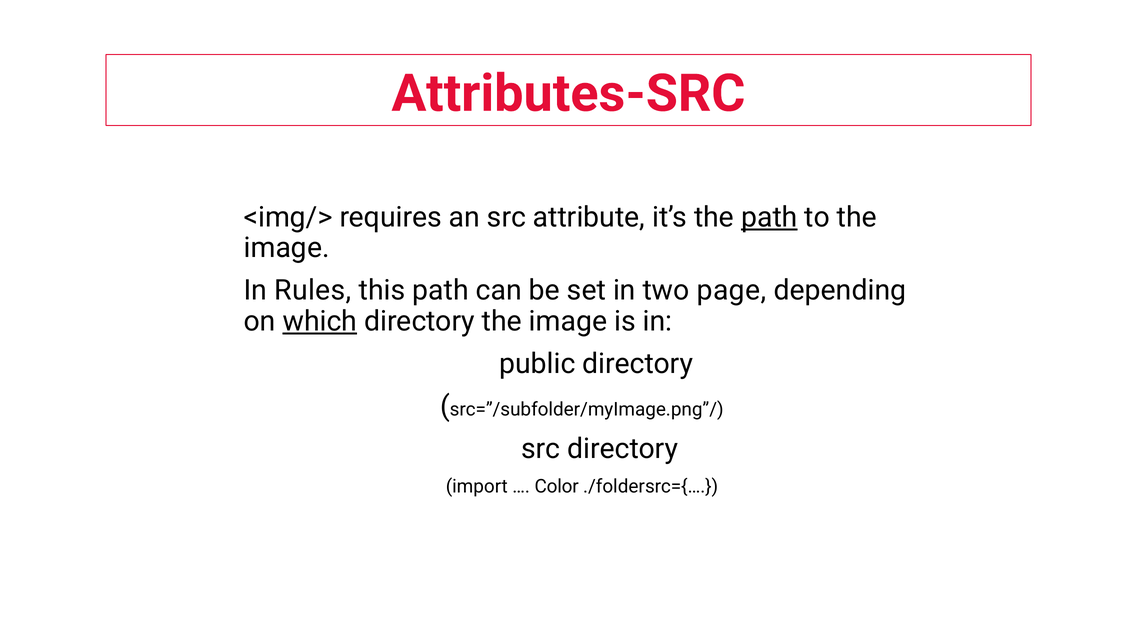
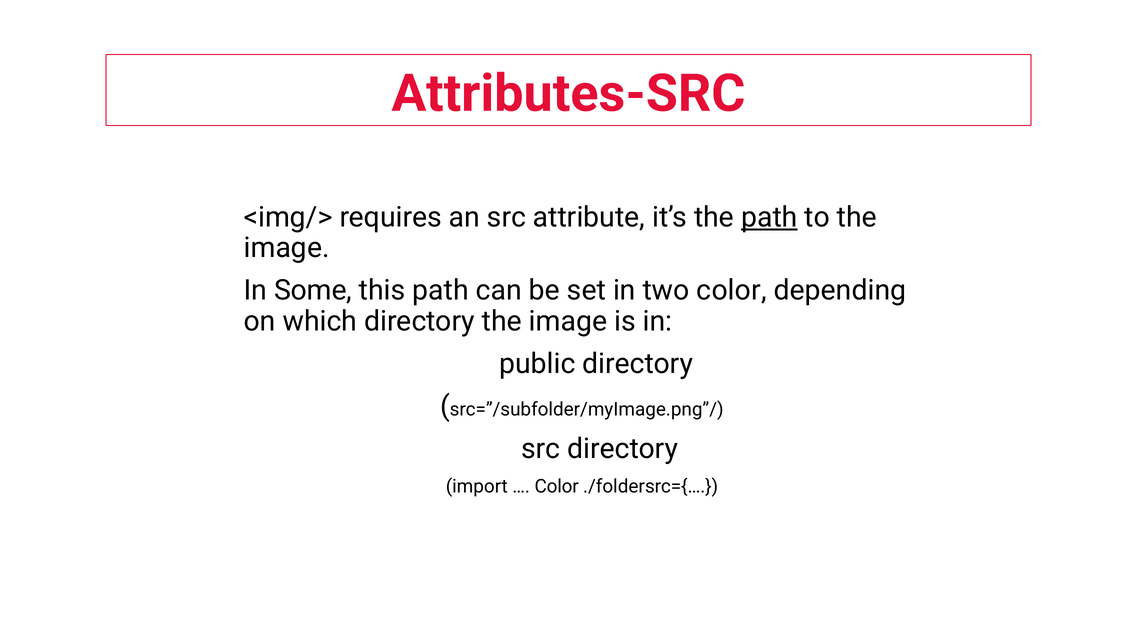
Rules: Rules -> Some (313, 290)
two page: page -> color (732, 290)
which underline: present -> none (320, 321)
